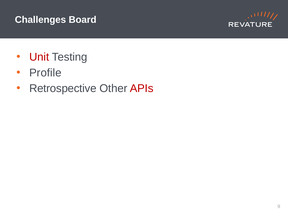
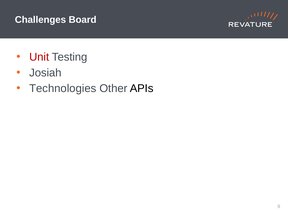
Profile: Profile -> Josiah (45, 73)
Retrospective: Retrospective -> Technologies (63, 88)
APIs colour: red -> black (142, 88)
